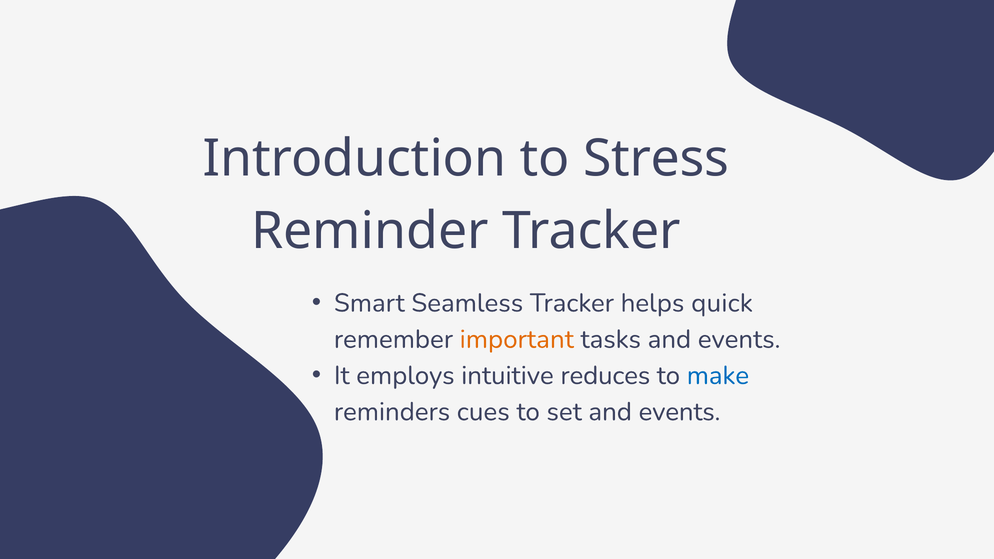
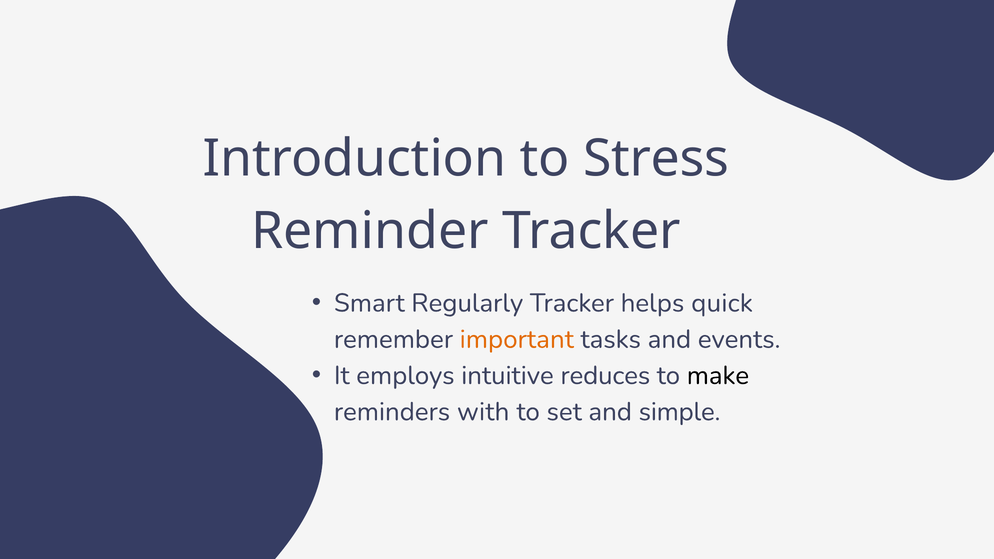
Seamless: Seamless -> Regularly (467, 303)
make colour: blue -> black (718, 376)
cues: cues -> with (483, 412)
set and events: events -> simple (680, 412)
